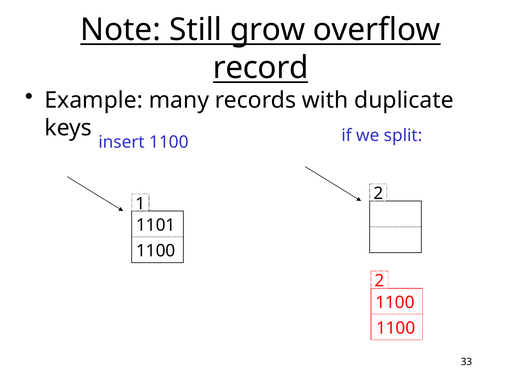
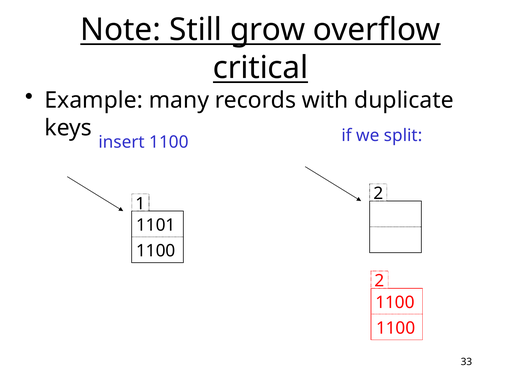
record: record -> critical (261, 68)
